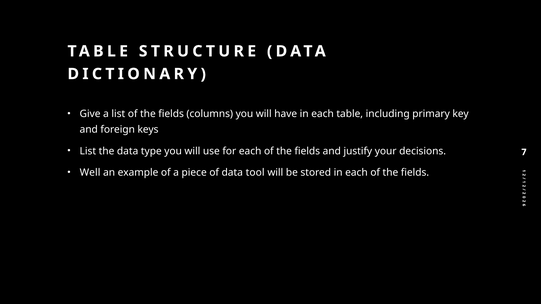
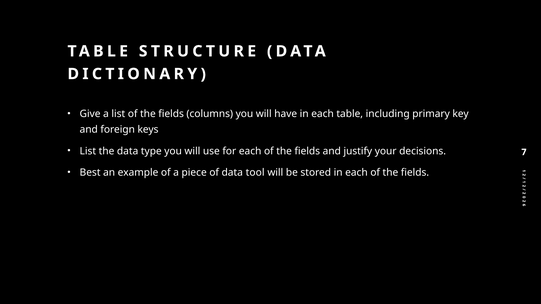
Well: Well -> Best (90, 173)
